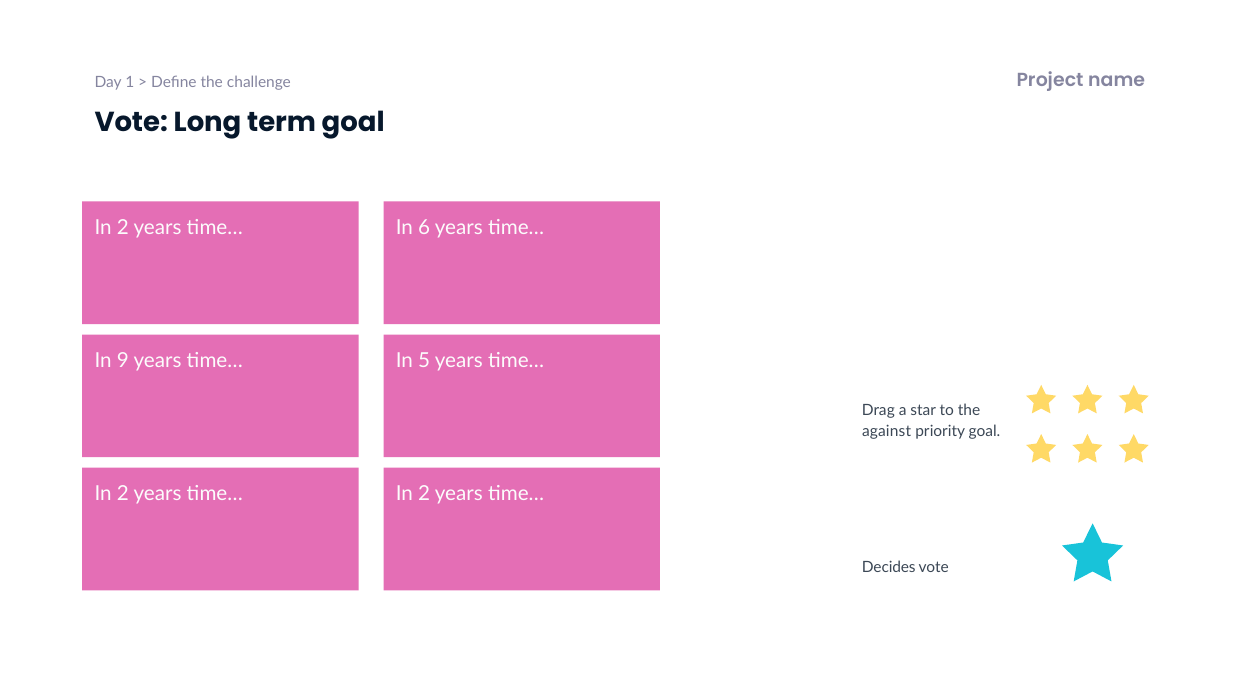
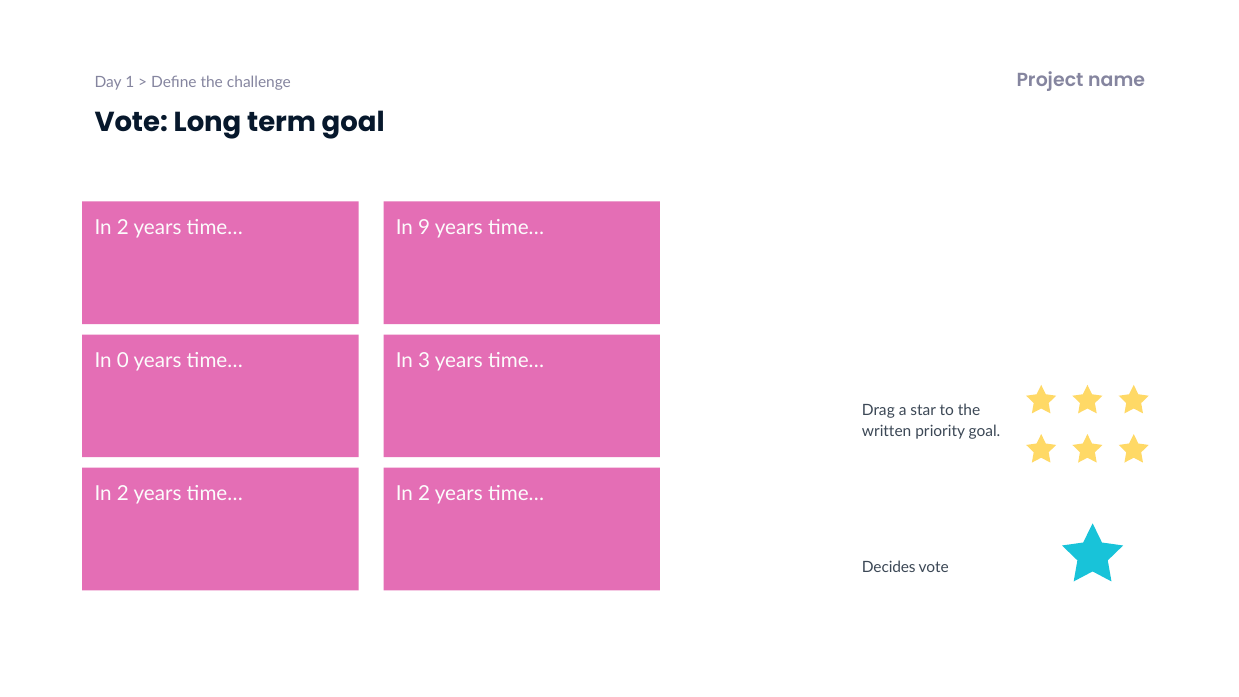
6: 6 -> 9 (424, 228)
9: 9 -> 0 (123, 361)
5: 5 -> 3 (424, 361)
against: against -> written (887, 432)
